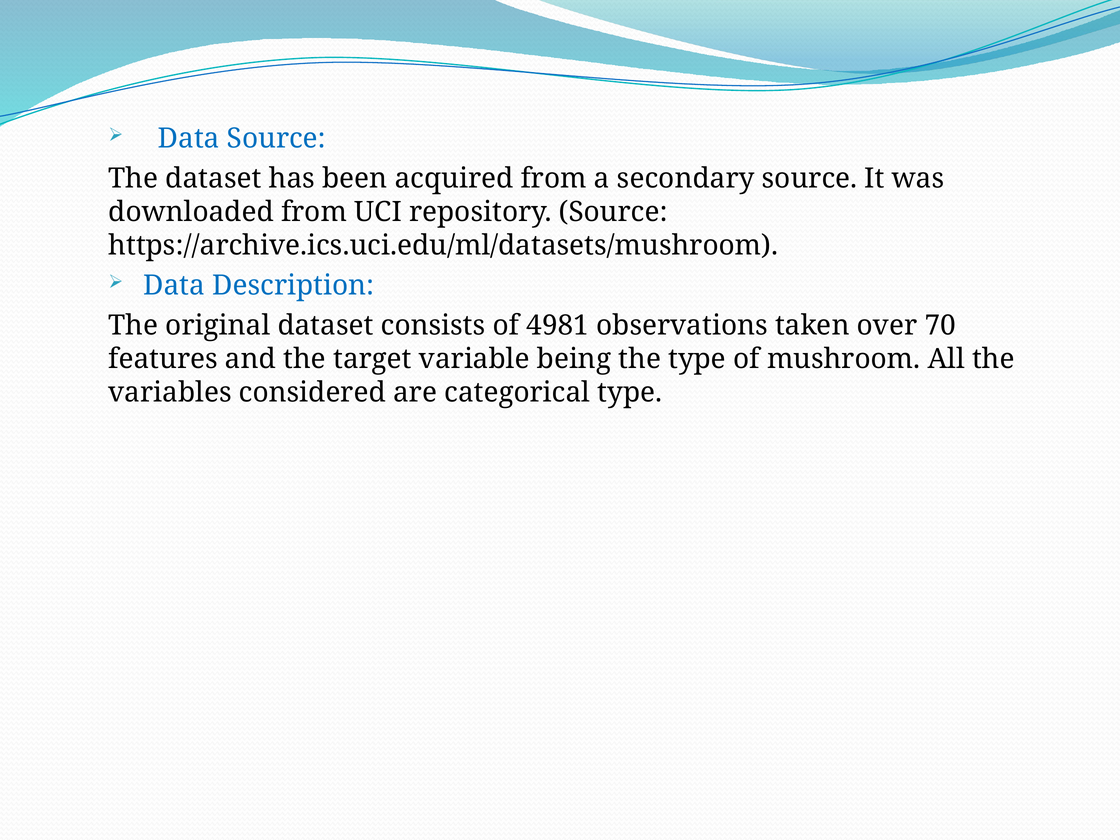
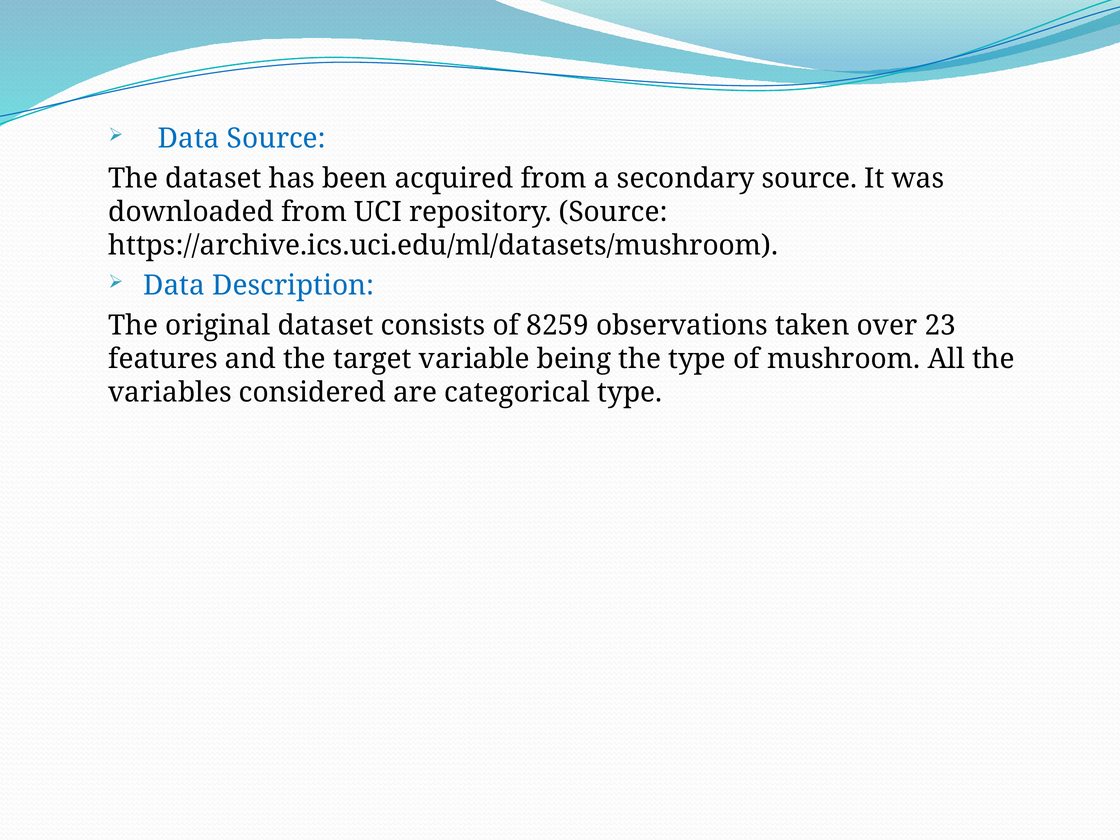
4981: 4981 -> 8259 (558, 325)
70: 70 -> 23 (940, 325)
